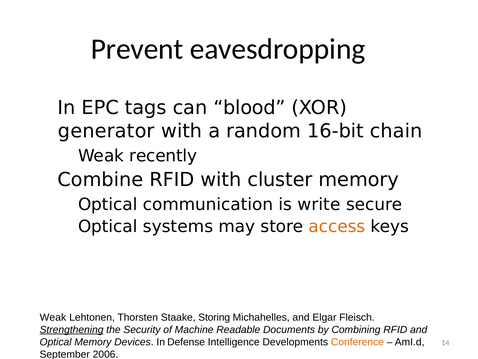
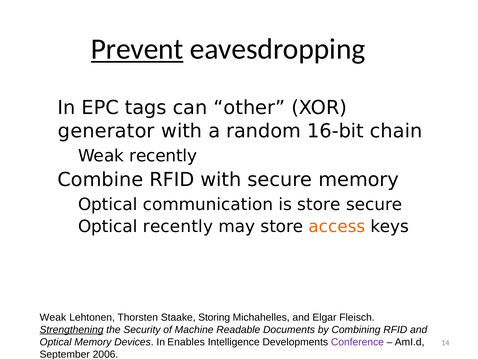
Prevent underline: none -> present (137, 49)
blood: blood -> other (249, 108)
with cluster: cluster -> secure (280, 180)
is write: write -> store (319, 204)
Optical systems: systems -> recently (178, 226)
Defense: Defense -> Enables (186, 342)
Conference colour: orange -> purple (357, 342)
